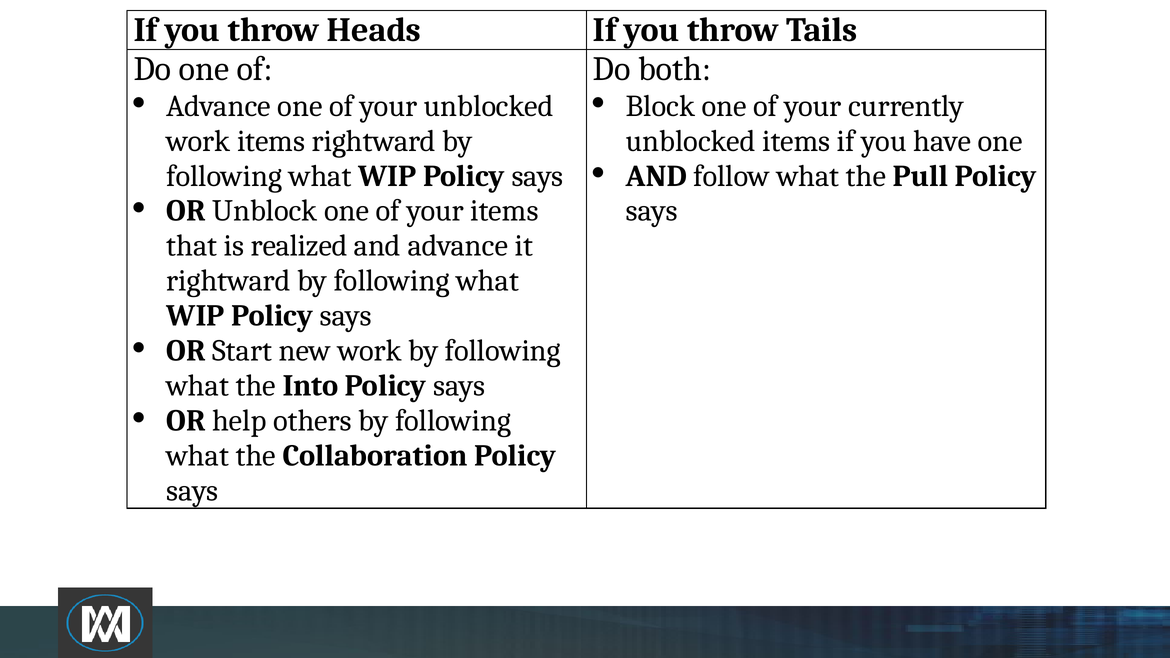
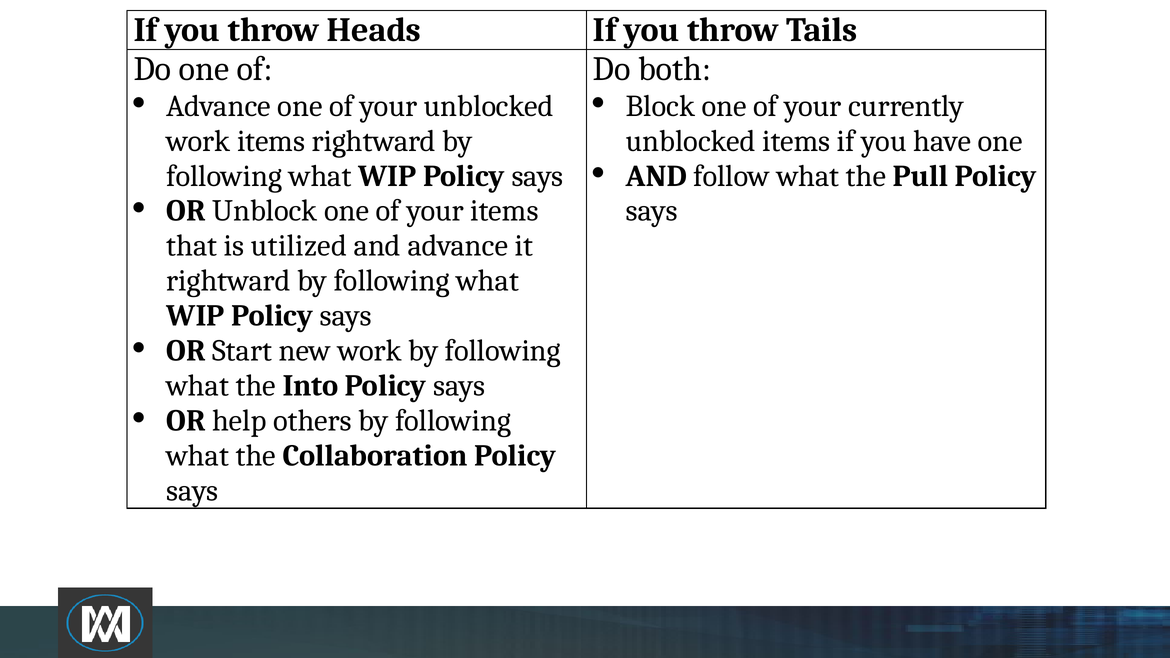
realized: realized -> utilized (299, 246)
